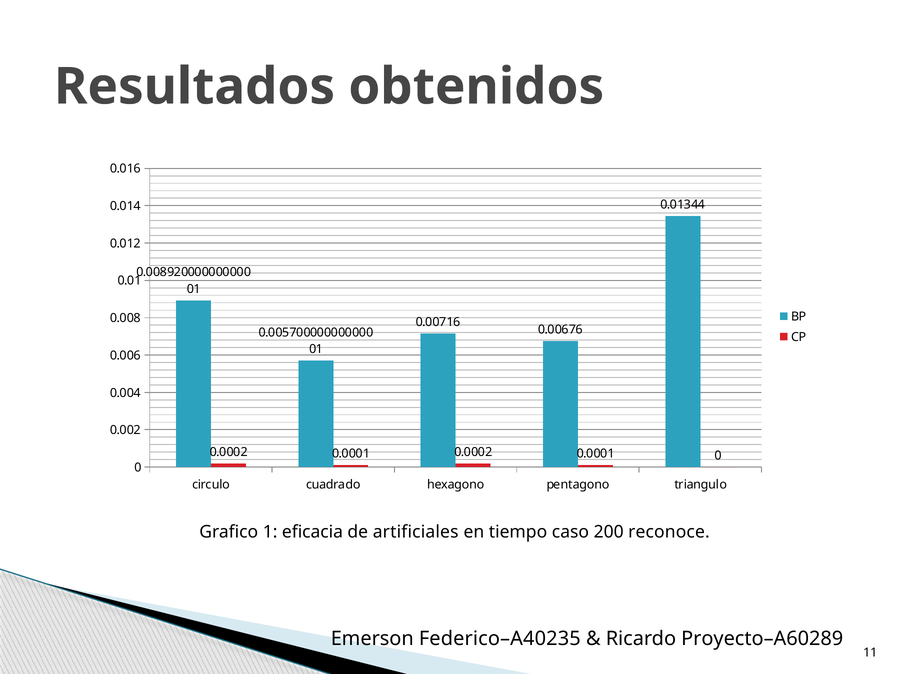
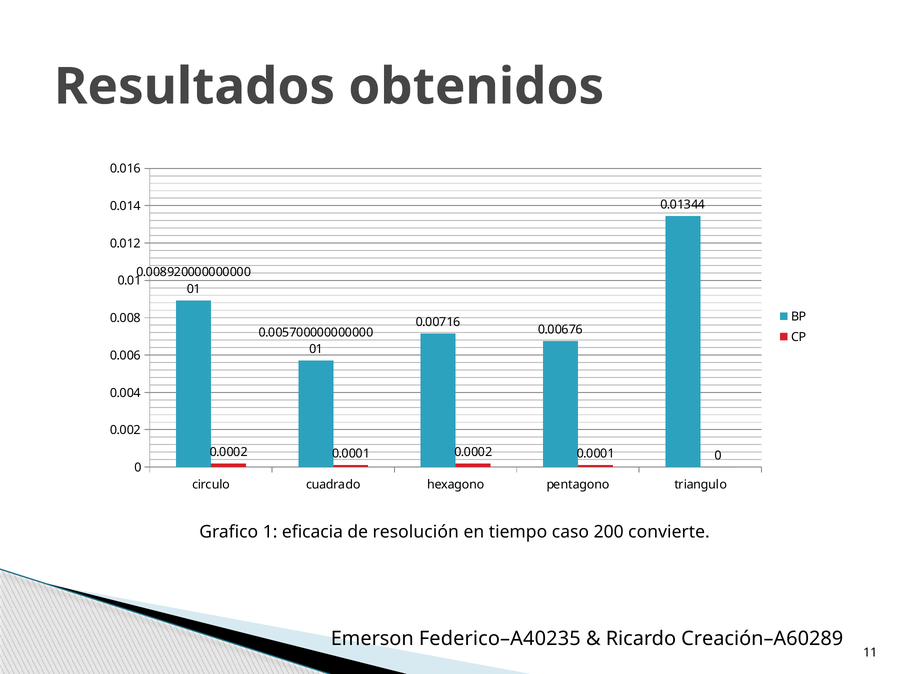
artificiales: artificiales -> resolución (416, 532)
reconoce: reconoce -> convierte (669, 532)
Proyecto–A60289: Proyecto–A60289 -> Creación–A60289 (762, 639)
